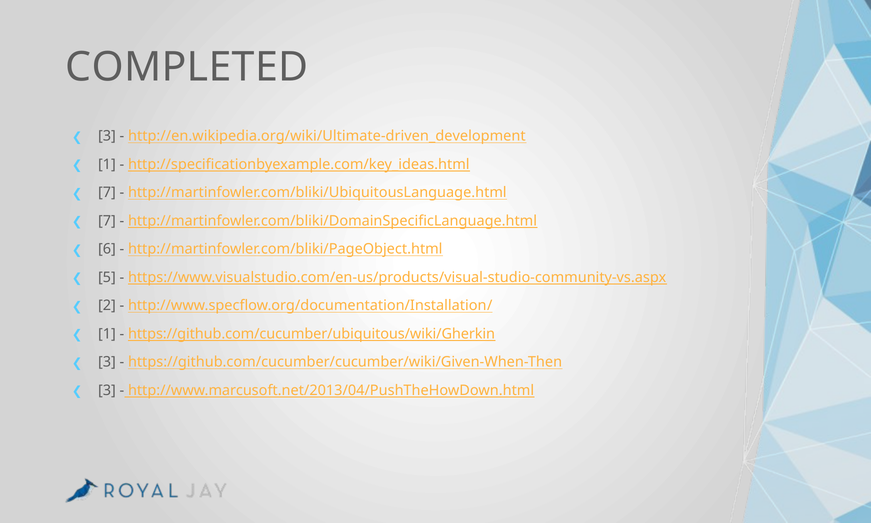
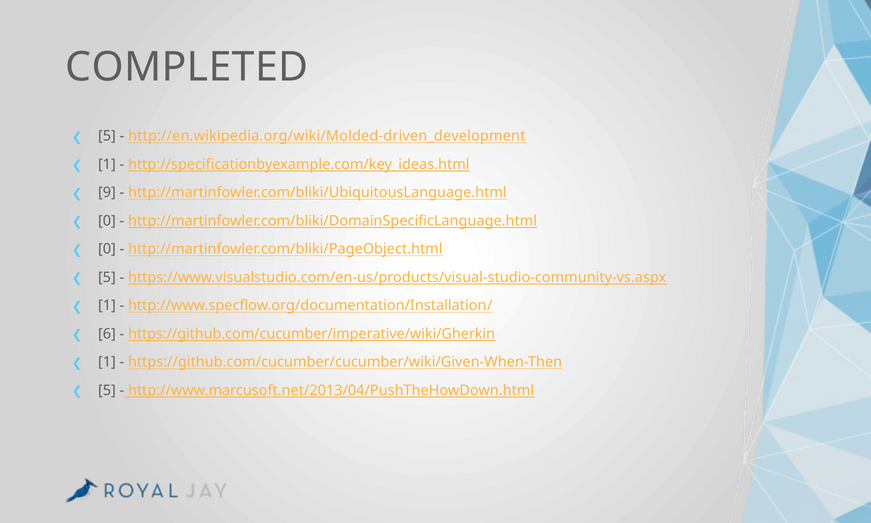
3: 3 -> 5 (107, 136)
http://en.wikipedia.org/wiki/Ultimate-driven_development: http://en.wikipedia.org/wiki/Ultimate-driven_development -> http://en.wikipedia.org/wiki/Molded-driven_development (327, 136)
7: 7 -> 9 (107, 192)
7: 7 -> 0 (107, 221)
6: 6 -> 0 (107, 249)
2: 2 -> 1 (107, 305)
1: 1 -> 6 (107, 334)
https://github.com/cucumber/ubiquitous/wiki/Gherkin: https://github.com/cucumber/ubiquitous/wiki/Gherkin -> https://github.com/cucumber/imperative/wiki/Gherkin (312, 334)
3: 3 -> 1 (107, 362)
3: 3 -> 5 (107, 390)
